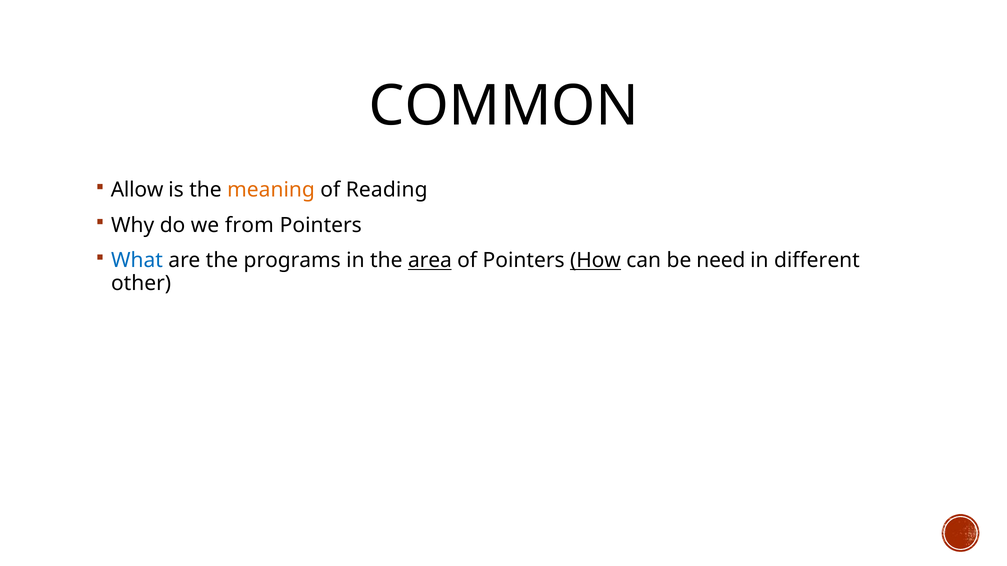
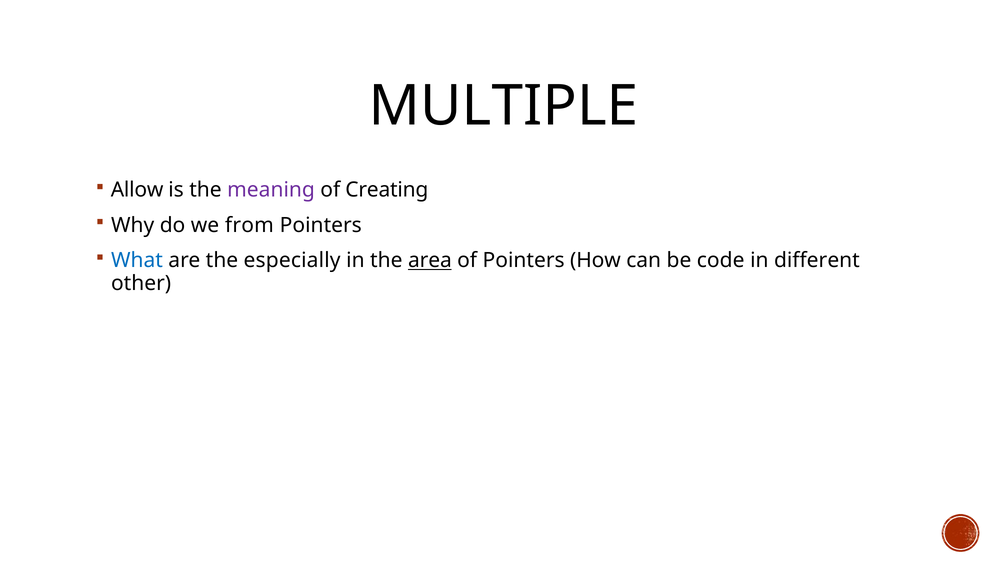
COMMON: COMMON -> MULTIPLE (504, 106)
meaning colour: orange -> purple (271, 190)
Reading: Reading -> Creating (387, 190)
programs: programs -> especially (292, 261)
How underline: present -> none (595, 261)
need: need -> code (721, 261)
